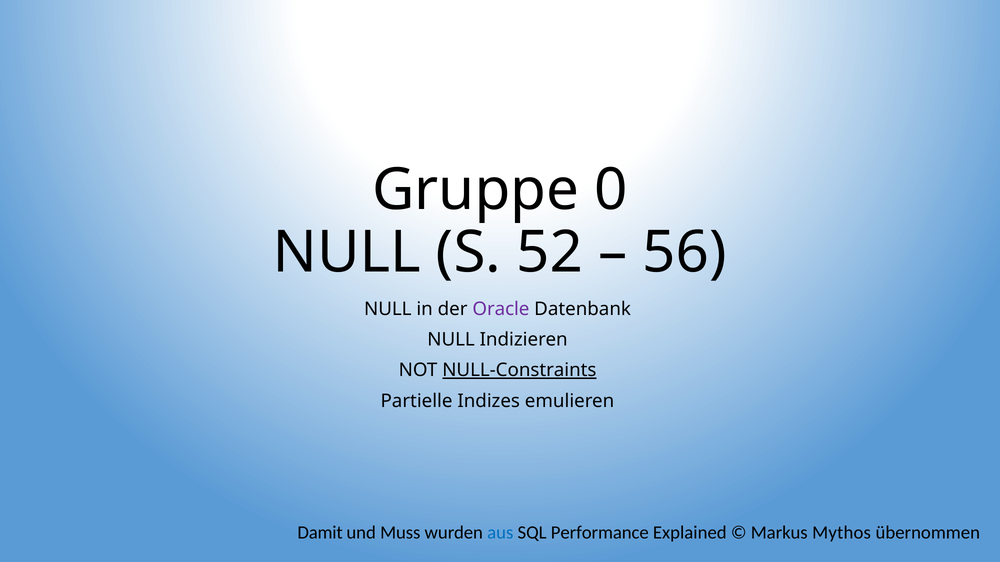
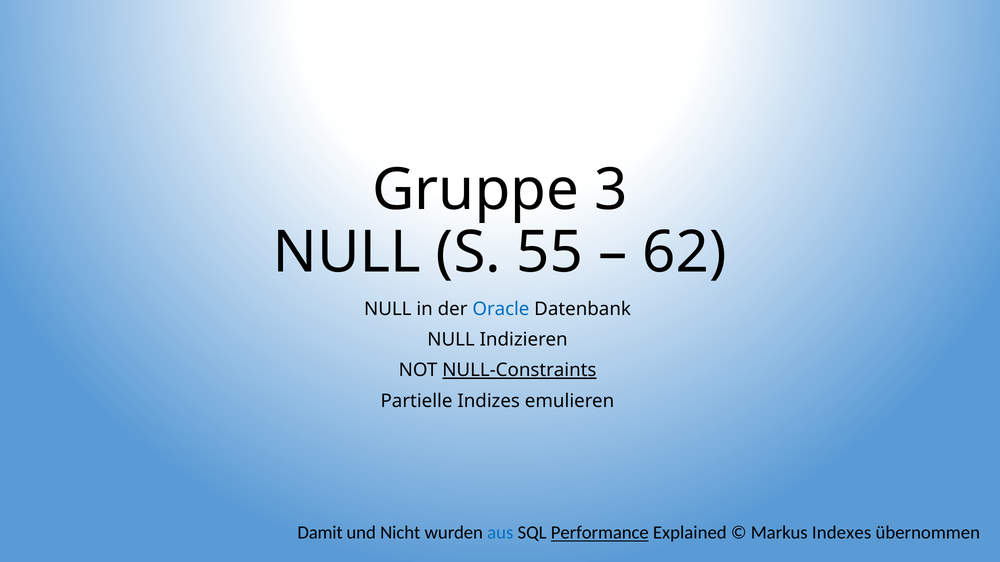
0: 0 -> 3 (611, 190)
52: 52 -> 55 (550, 253)
56: 56 -> 62 (685, 253)
Oracle colour: purple -> blue (501, 309)
Muss: Muss -> Nicht (400, 533)
Performance underline: none -> present (600, 533)
Mythos: Mythos -> Indexes (842, 533)
